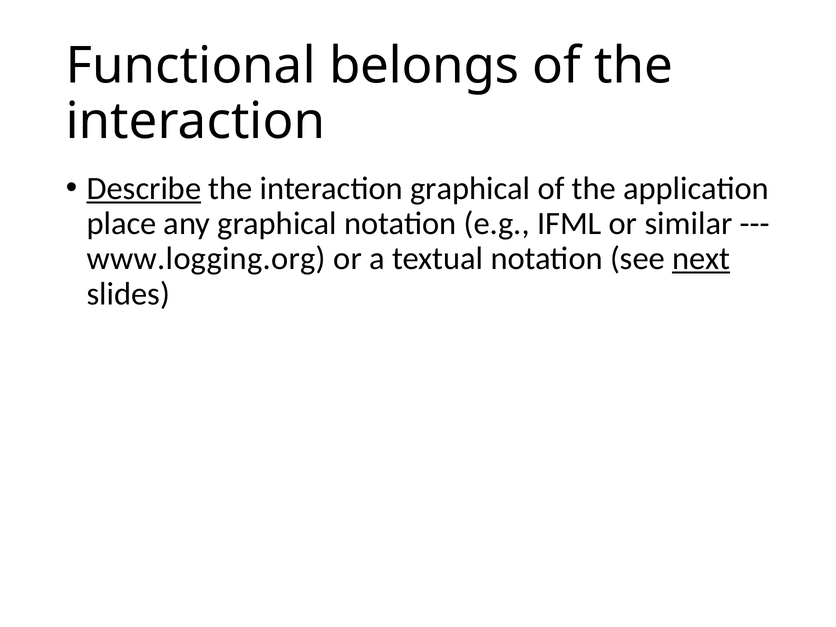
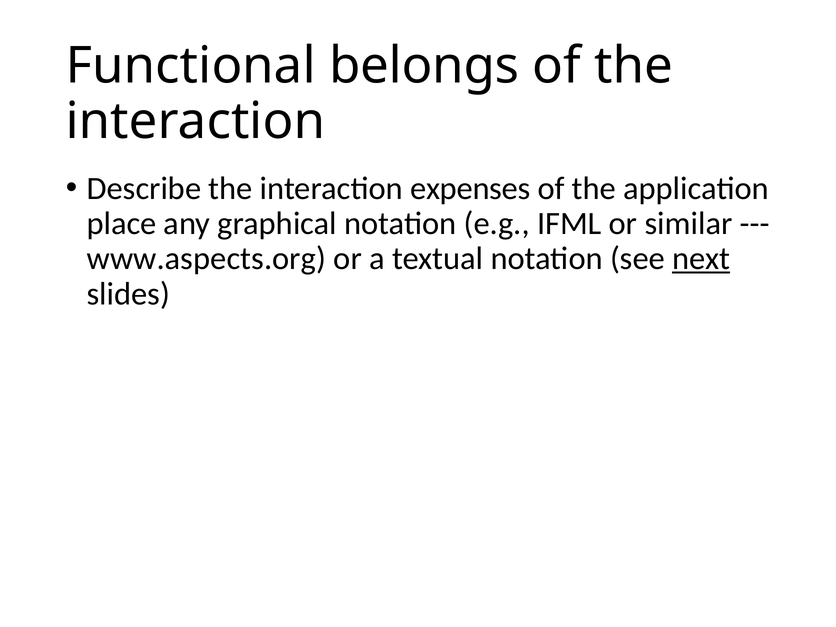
Describe underline: present -> none (144, 188)
interaction graphical: graphical -> expenses (470, 188)
www.logging.org: www.logging.org -> www.aspects.org (206, 259)
